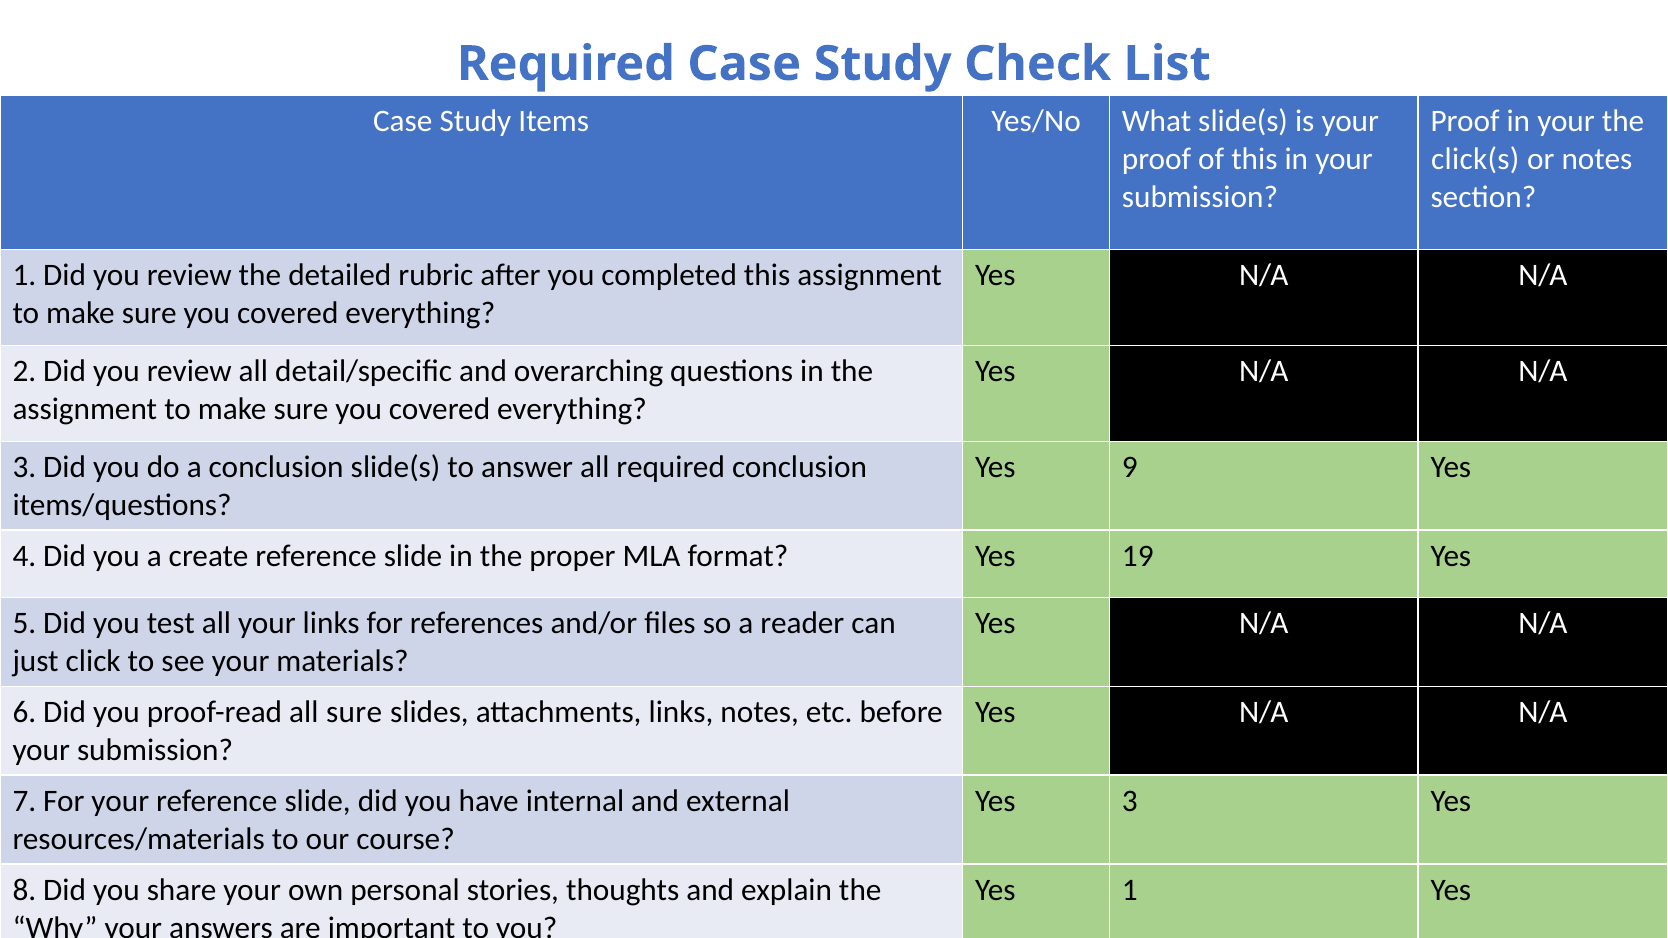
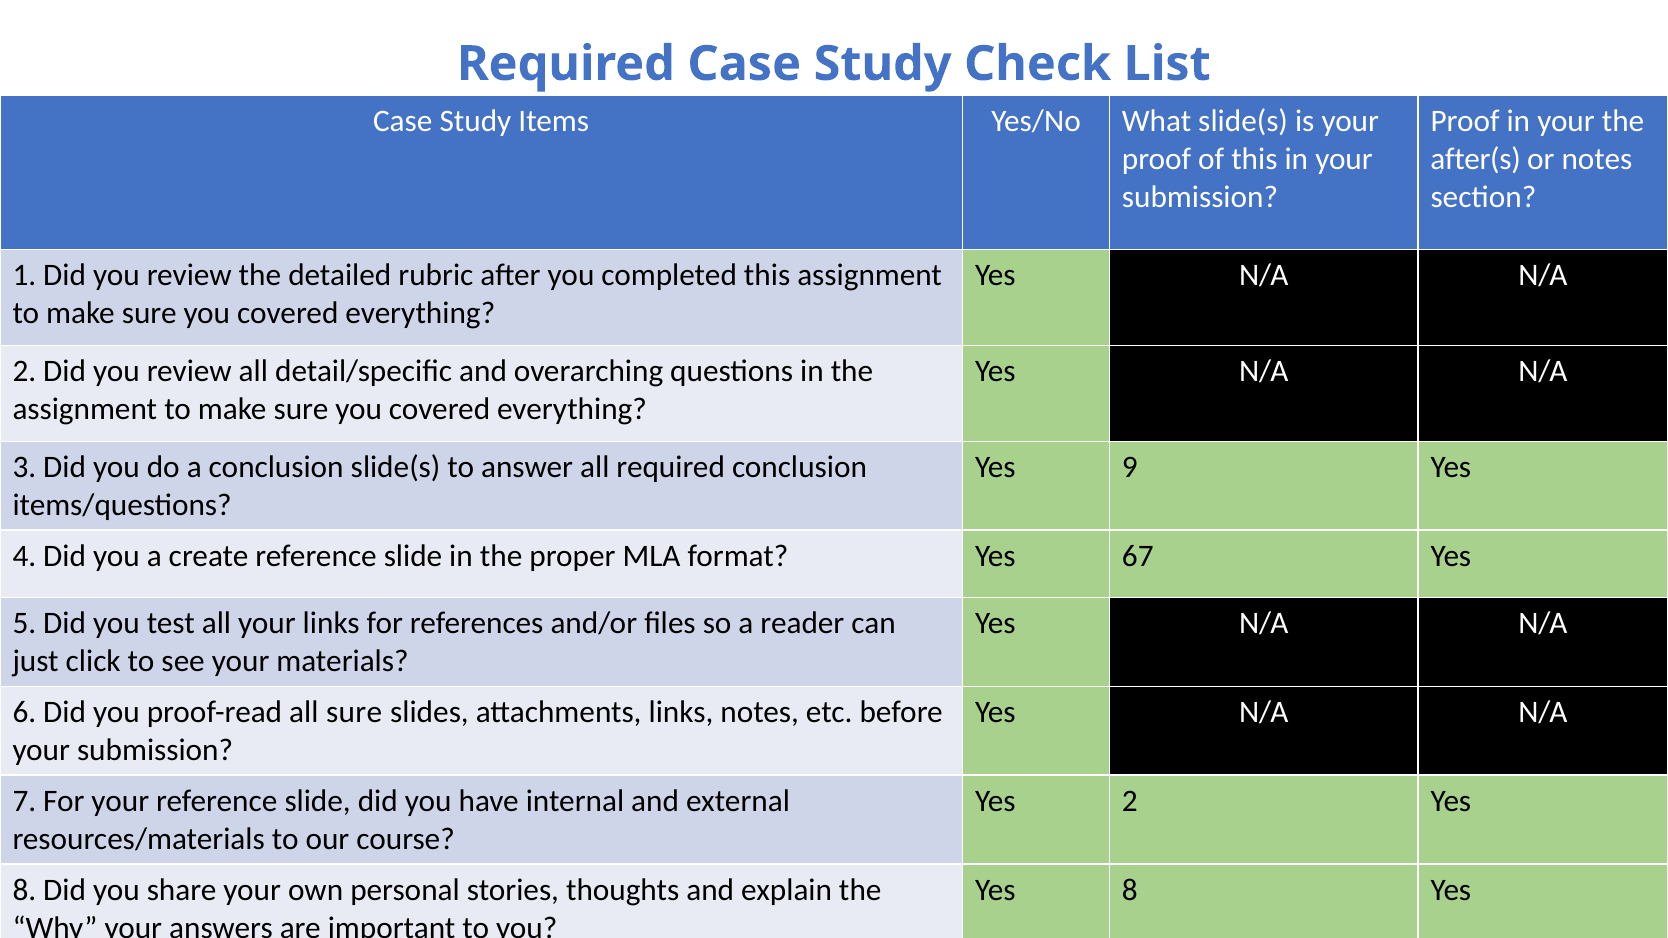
click(s: click(s -> after(s (1476, 160)
19: 19 -> 67 (1138, 556)
Yes 3: 3 -> 2 (1130, 801)
1: 1 -> 8 (1130, 890)
